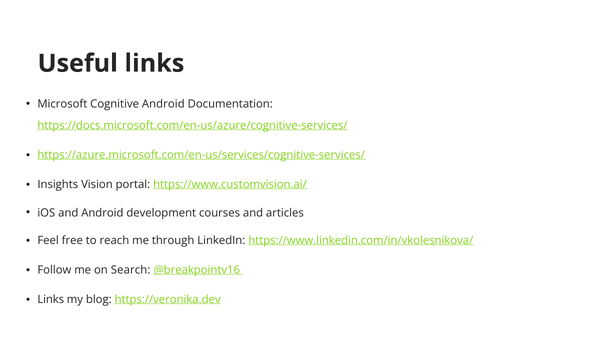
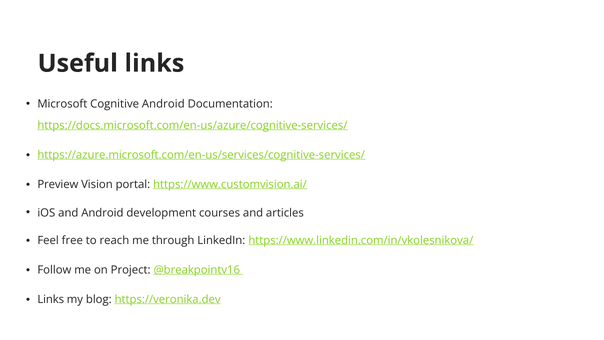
Insights: Insights -> Preview (58, 184)
Search: Search -> Project (131, 270)
